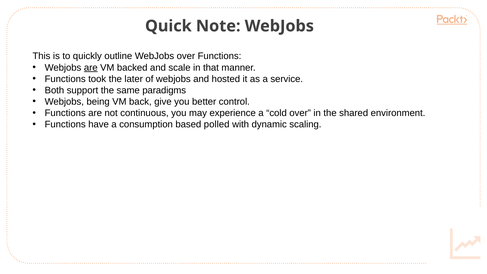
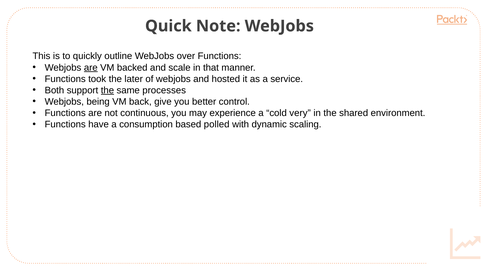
the underline: none -> present (107, 90)
paradigms: paradigms -> processes (164, 90)
cold over: over -> very (300, 113)
